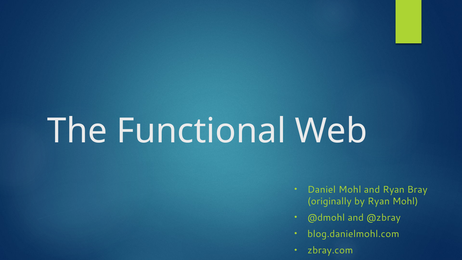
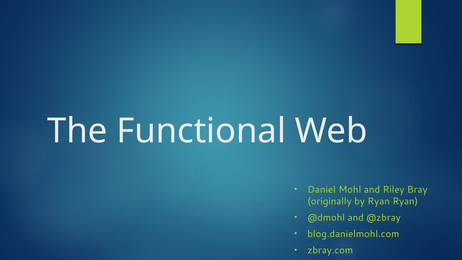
and Ryan: Ryan -> Riley (394, 190)
Ryan Mohl: Mohl -> Ryan (405, 201)
